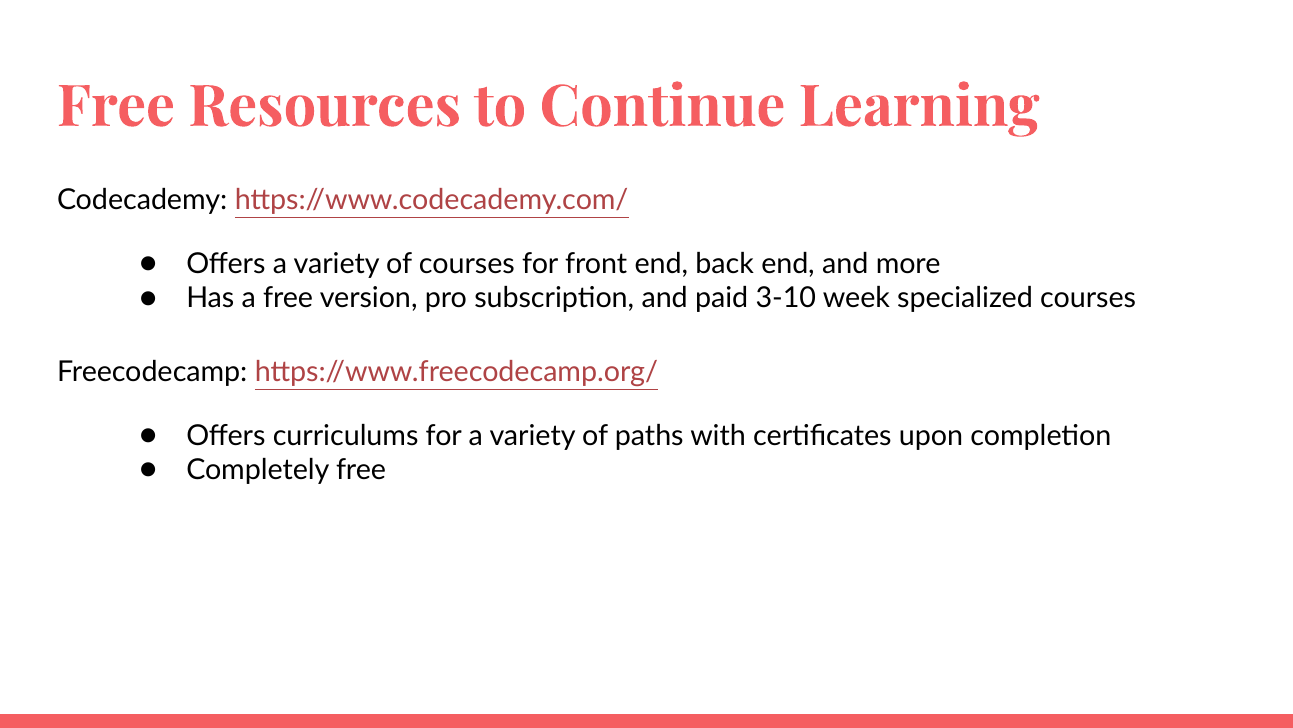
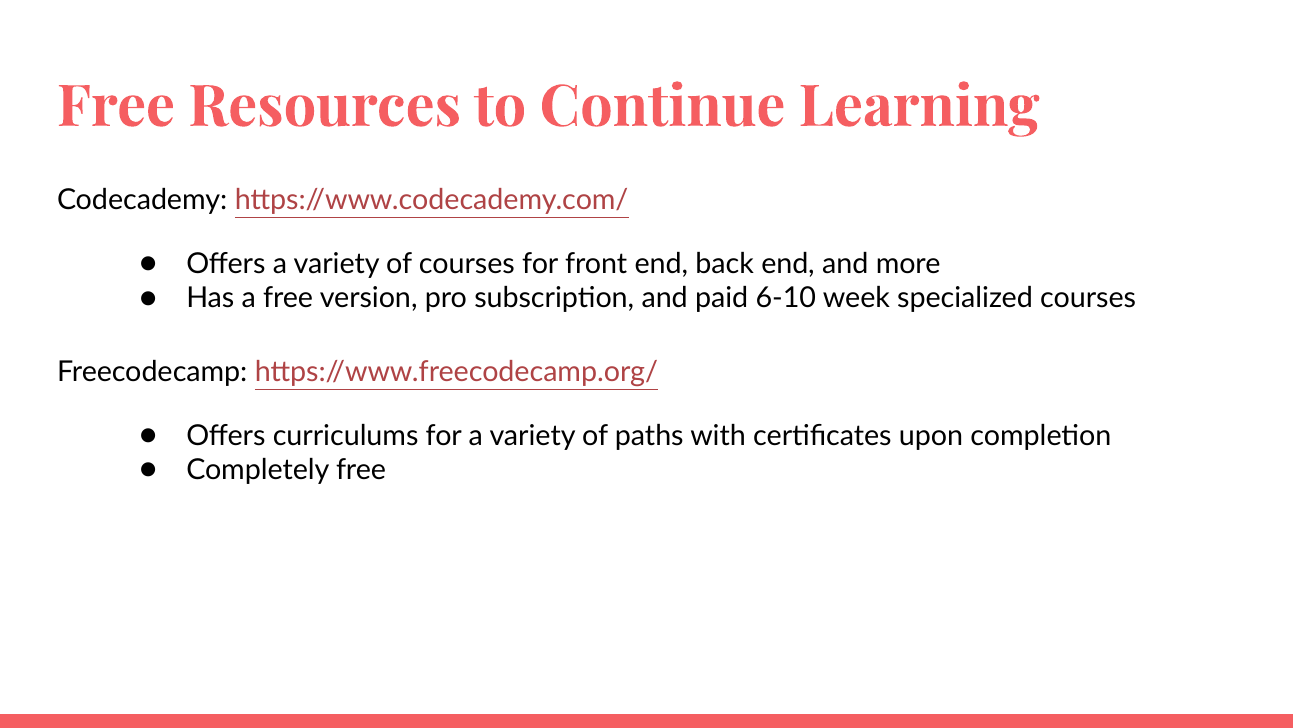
3-10: 3-10 -> 6-10 (786, 298)
